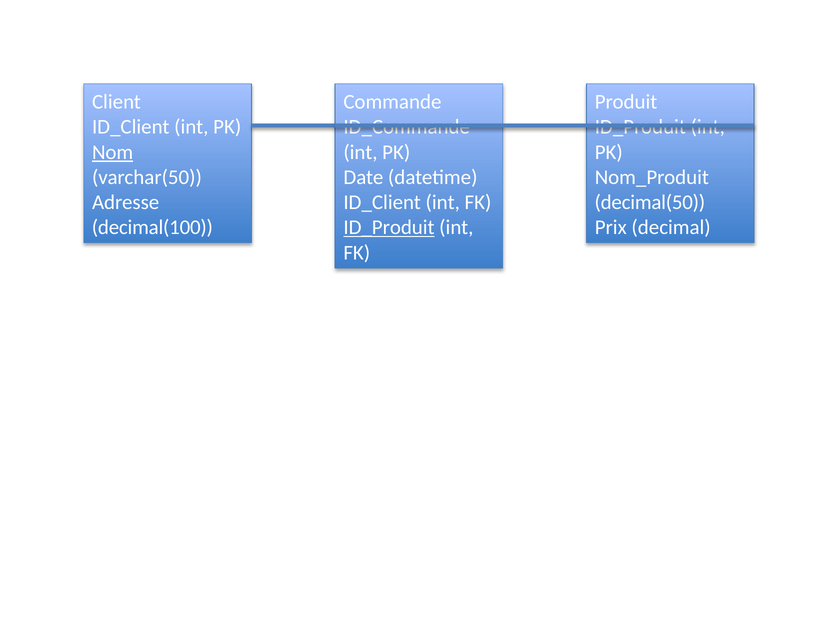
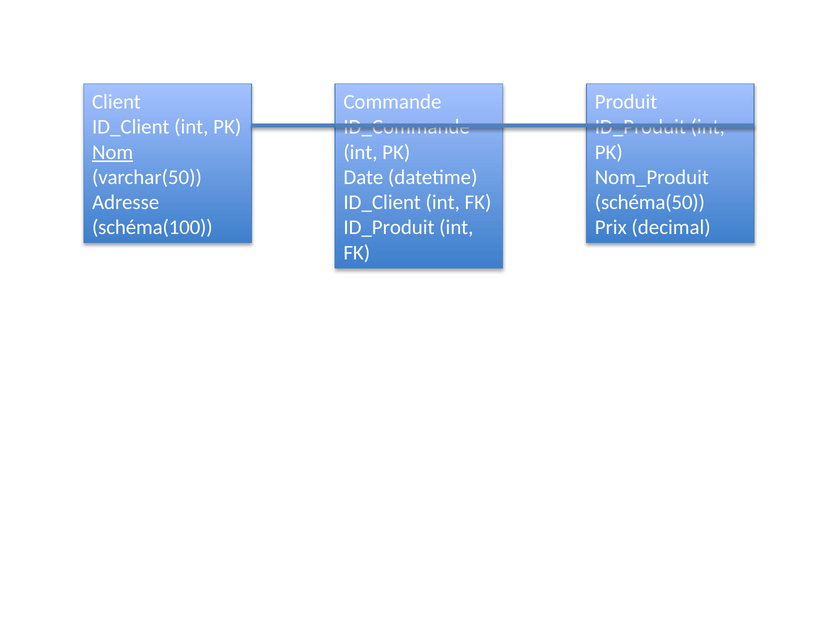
decimal(50: decimal(50 -> schéma(50 (650, 203)
decimal(100: decimal(100 -> schéma(100 (152, 228)
ID_Produit underline: present -> none (389, 228)
